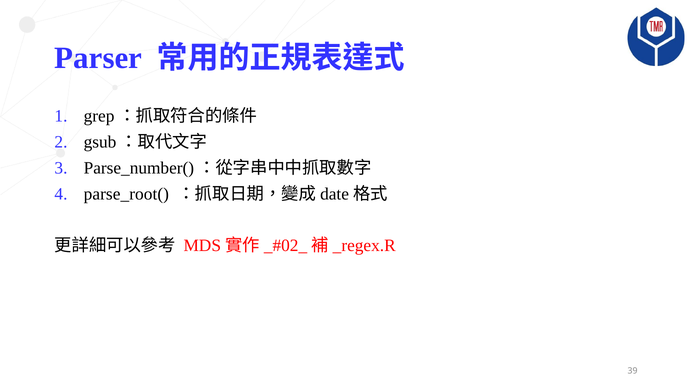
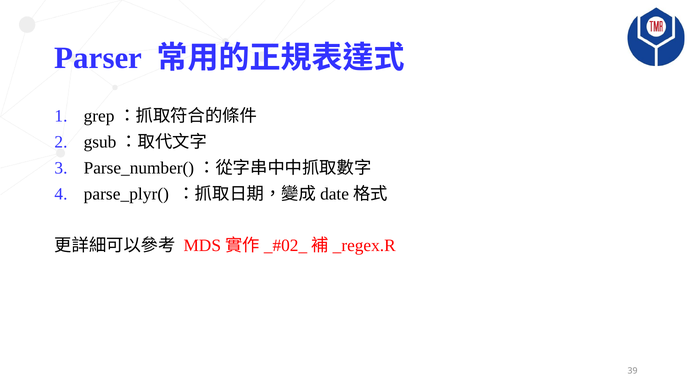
parse_root(: parse_root( -> parse_plyr( (126, 194)
